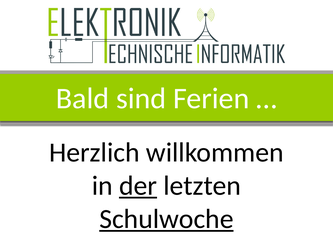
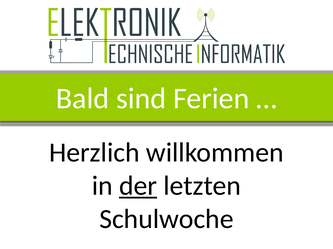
Schulwoche underline: present -> none (166, 220)
